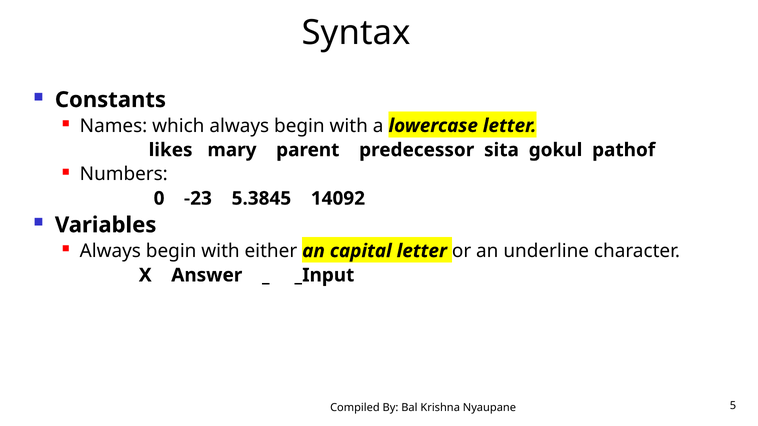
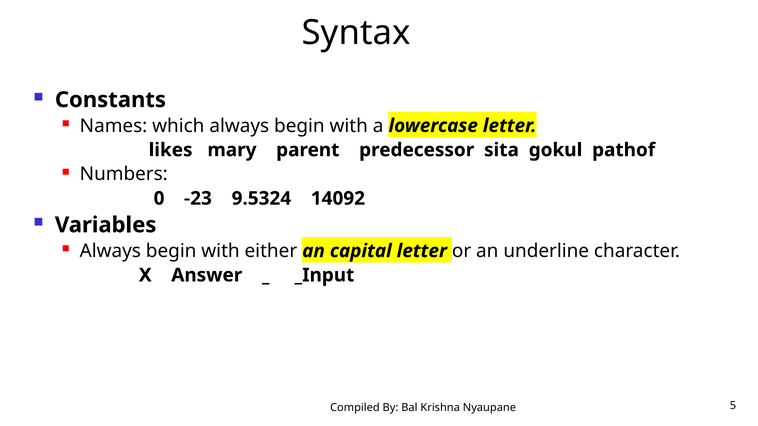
5.3845: 5.3845 -> 9.5324 (261, 199)
